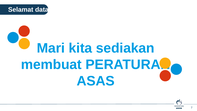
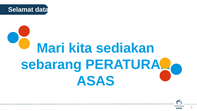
membuat: membuat -> sebarang (51, 64)
